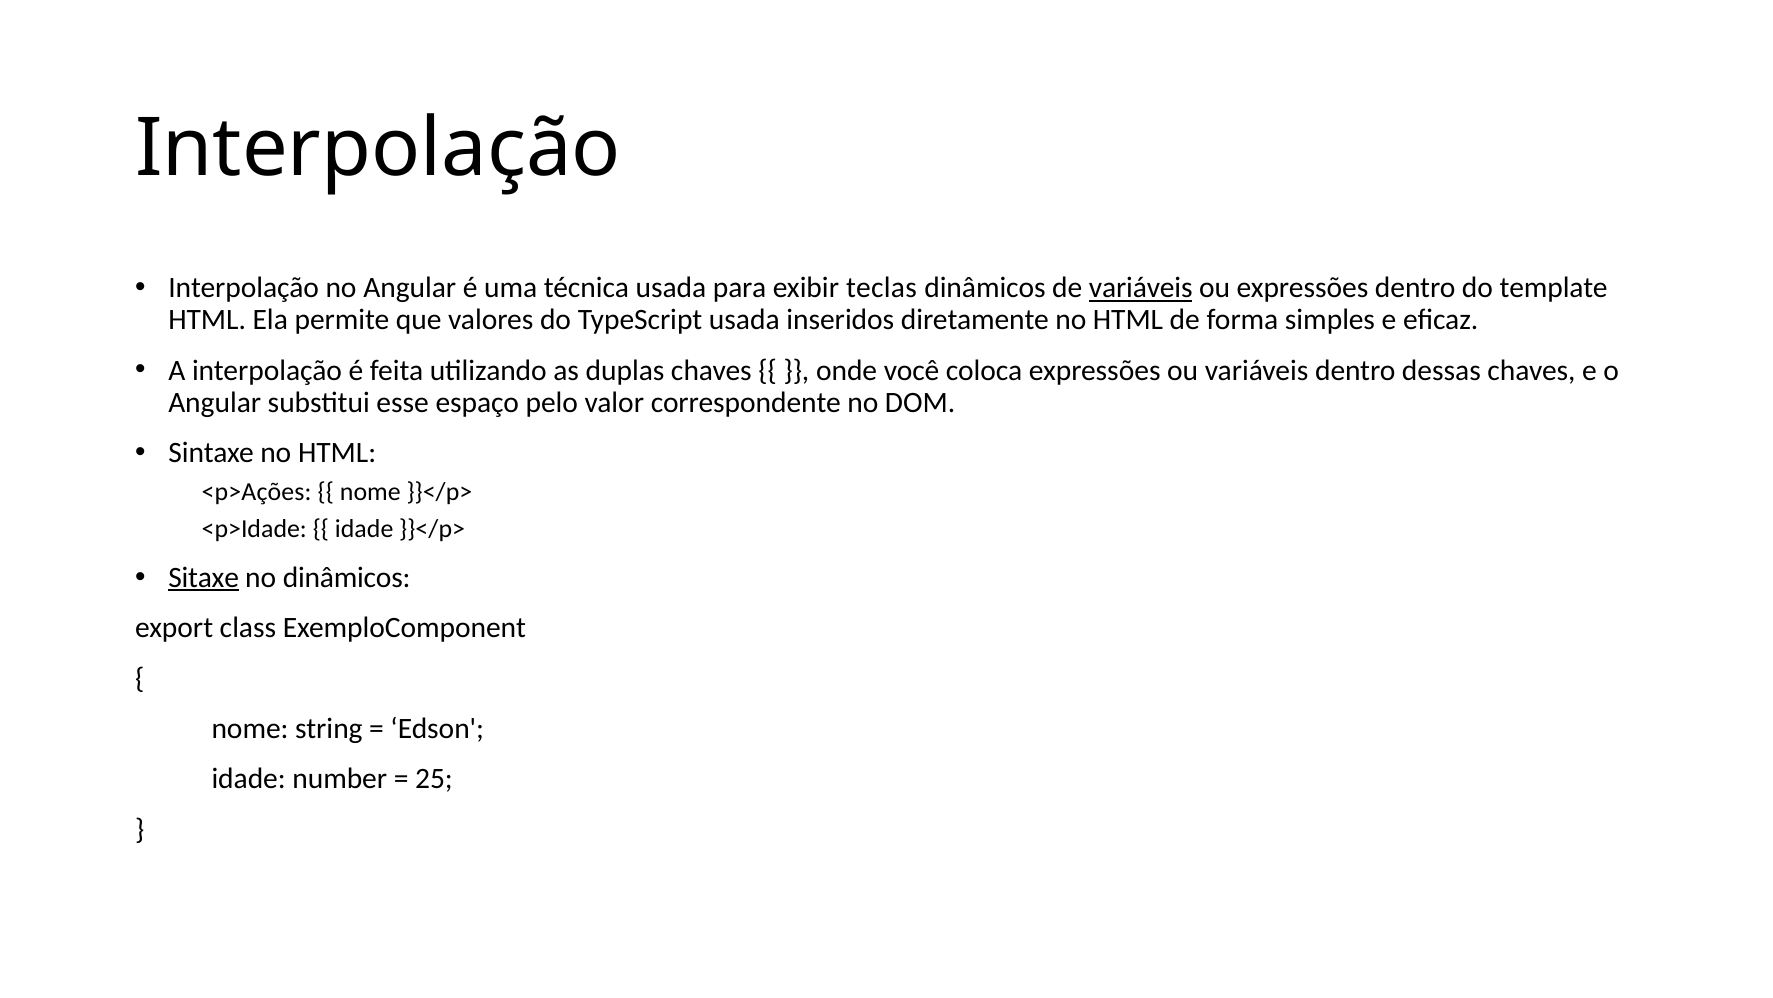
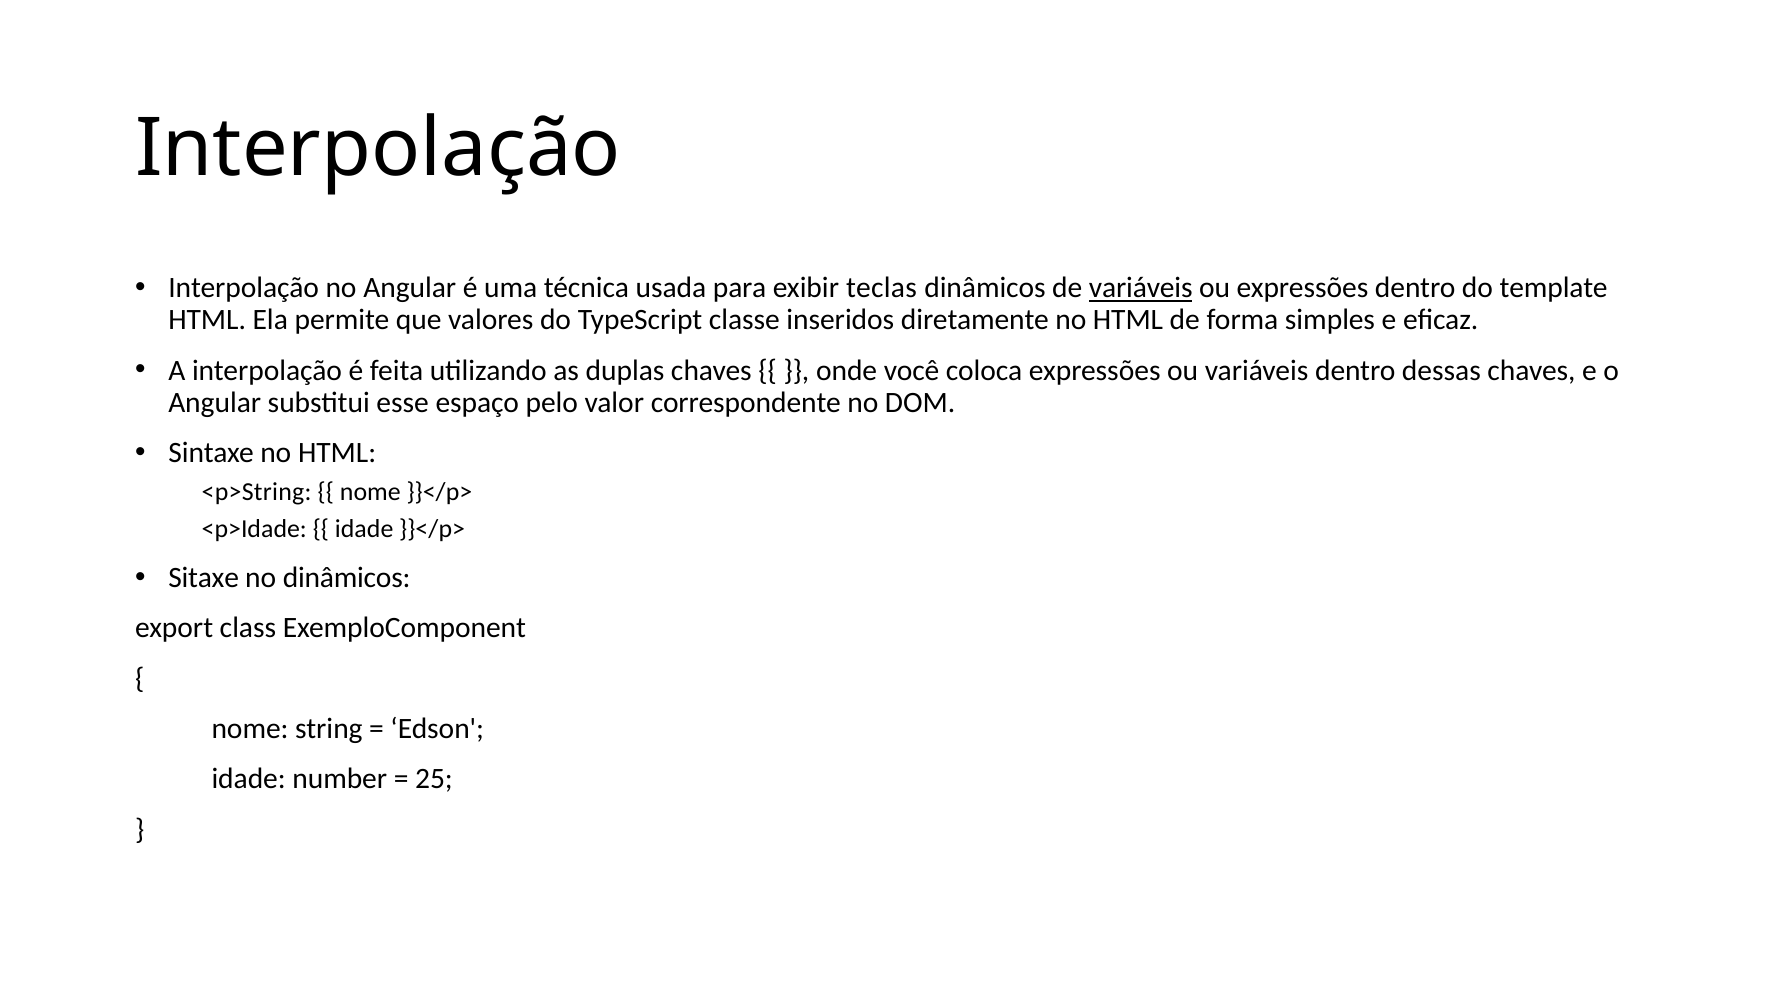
TypeScript usada: usada -> classe (744, 320)
<p>Ações: <p>Ações -> <p>String (257, 492)
Sitaxe underline: present -> none (204, 577)
